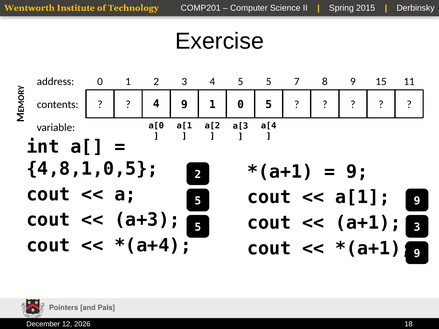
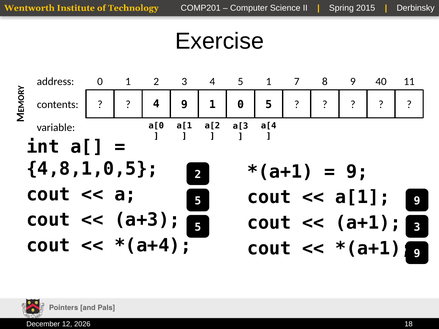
4 5 5: 5 -> 1 (269, 82)
15: 15 -> 40 (381, 82)
